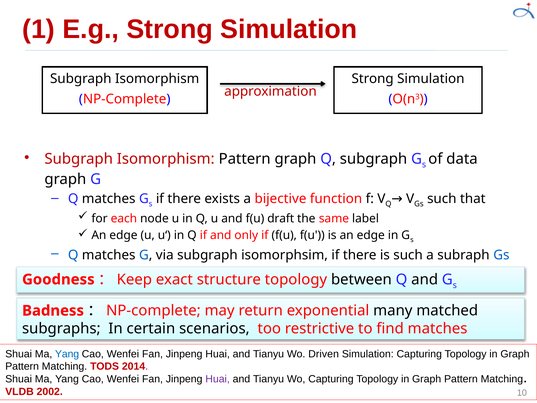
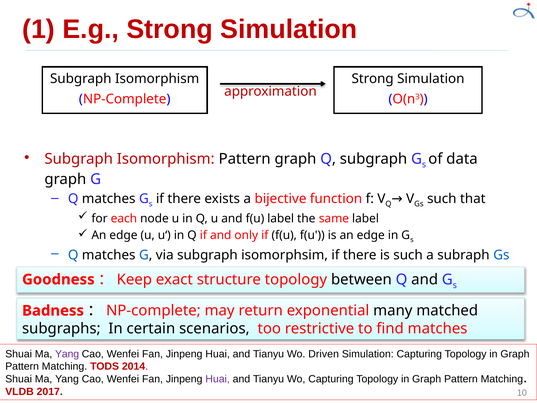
f(u draft: draft -> label (281, 218)
Yang colour: blue -> purple (67, 354)
2002: 2002 -> 2017 (50, 391)
